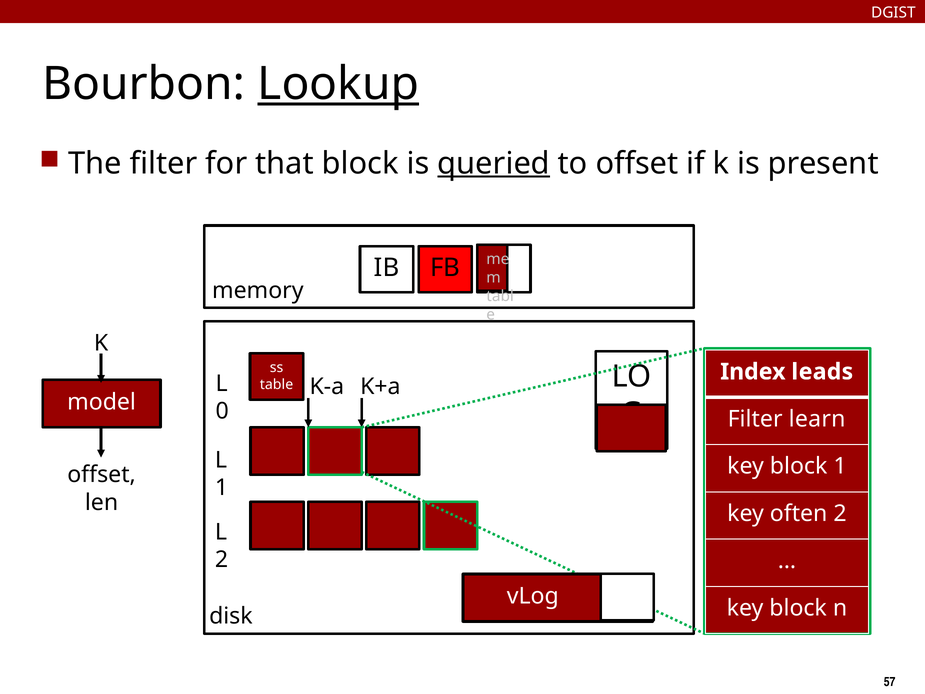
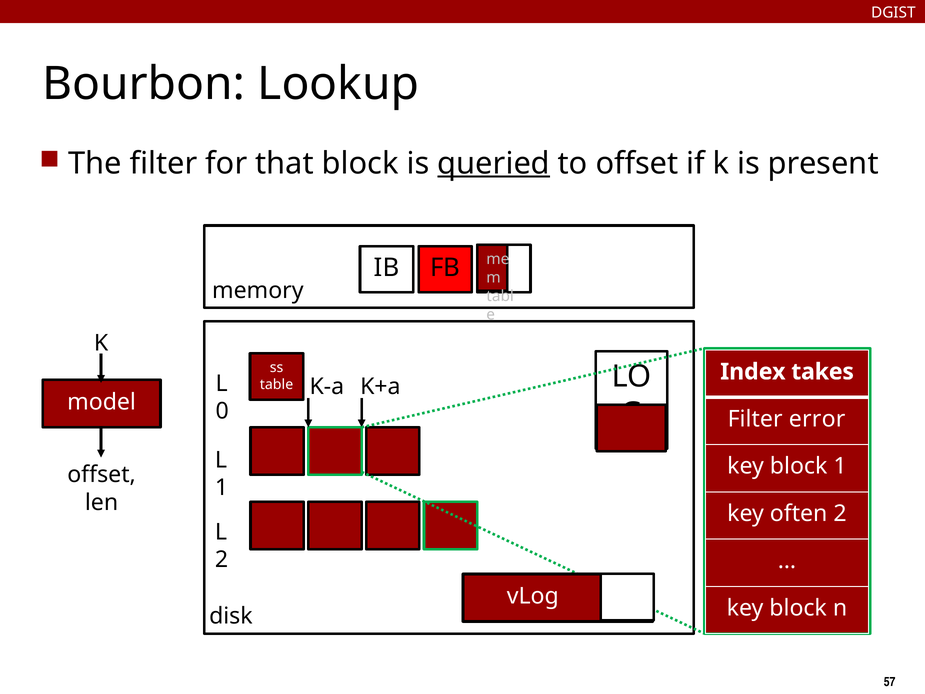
Lookup underline: present -> none (338, 84)
leads: leads -> takes (823, 372)
learn: learn -> error (817, 419)
